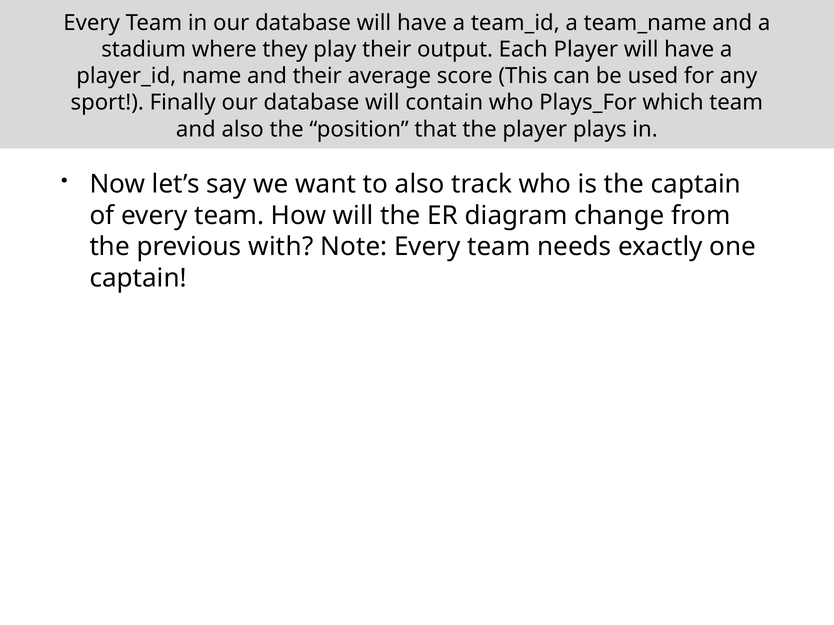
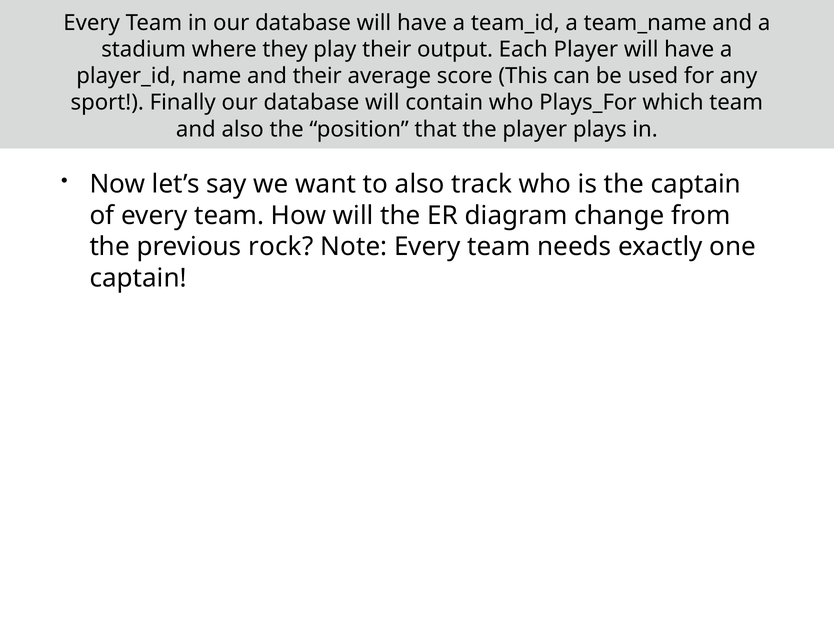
with: with -> rock (281, 247)
